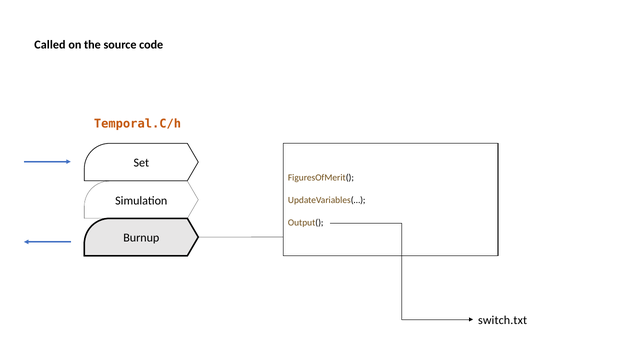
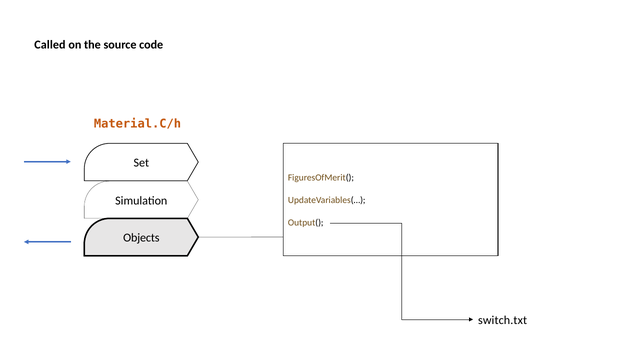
Temporal.C/h: Temporal.C/h -> Material.C/h (138, 124)
Burnup: Burnup -> Objects (141, 238)
